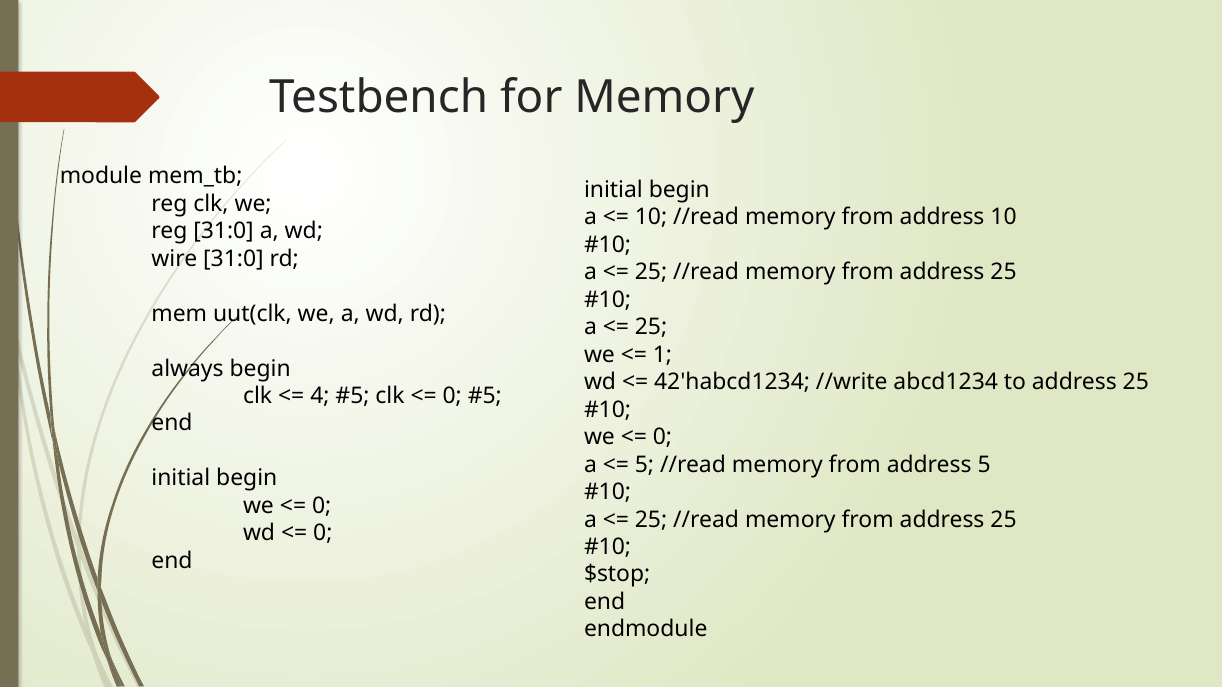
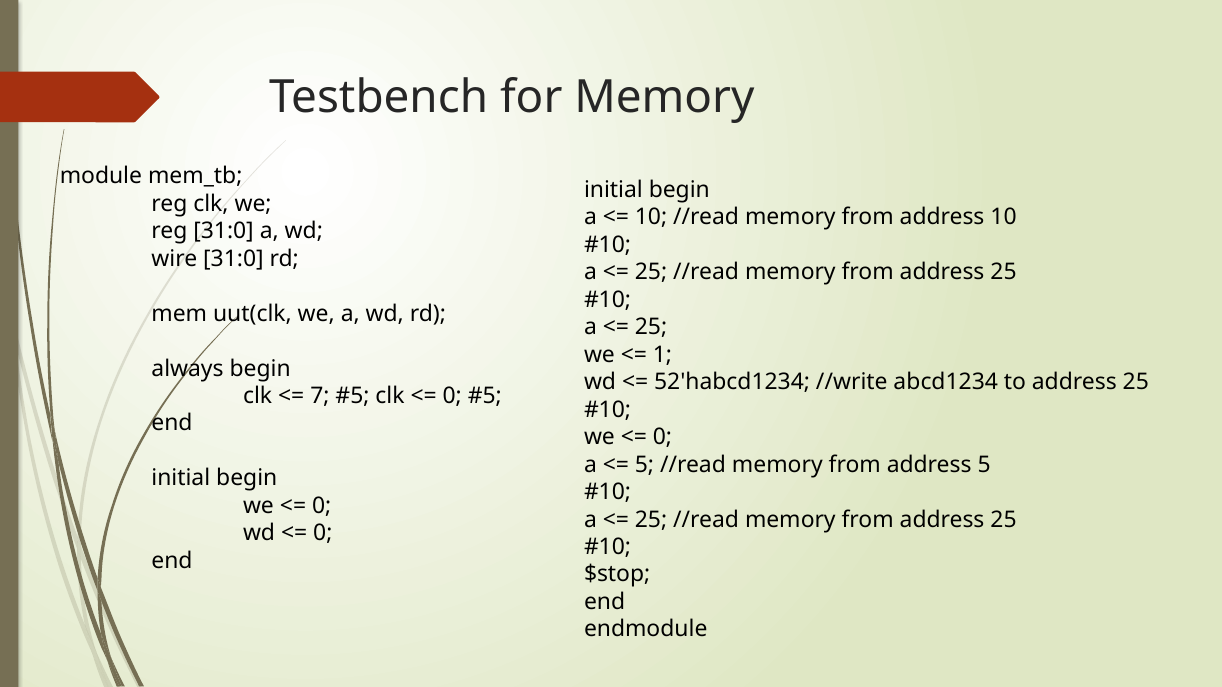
42'habcd1234: 42'habcd1234 -> 52'habcd1234 (732, 382)
4: 4 -> 7 (320, 396)
